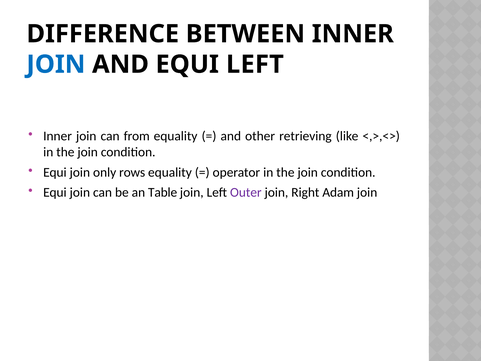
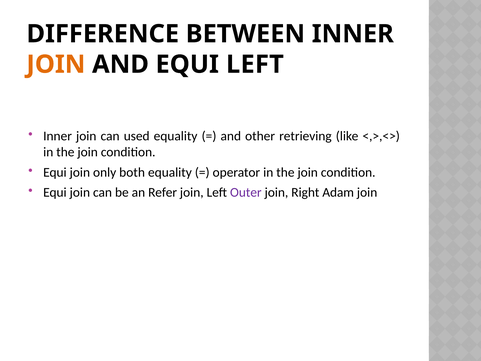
JOIN colour: blue -> orange (56, 64)
from: from -> used (137, 136)
rows: rows -> both (132, 172)
Table: Table -> Refer (163, 192)
